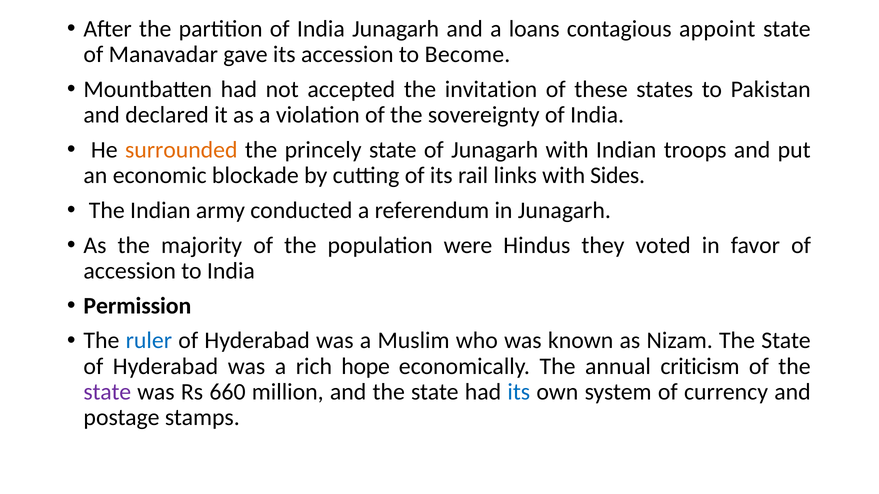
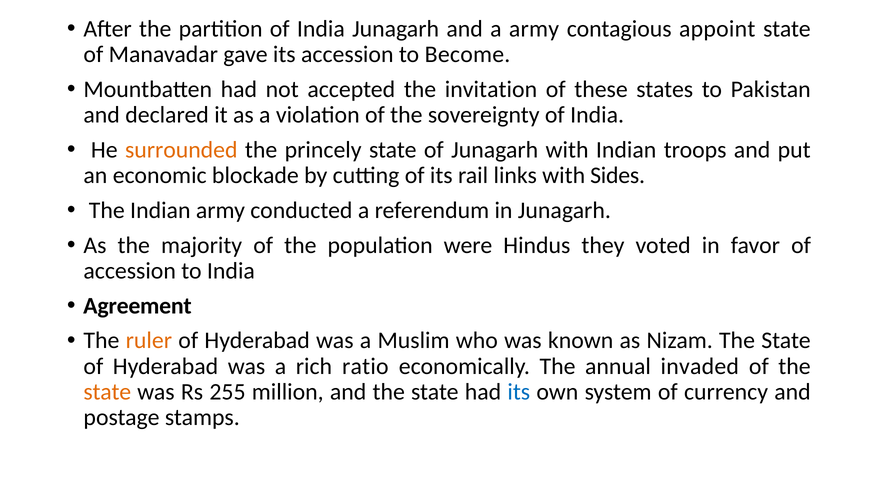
a loans: loans -> army (534, 29)
Permission: Permission -> Agreement (137, 306)
ruler colour: blue -> orange (149, 341)
hope: hope -> ratio (365, 367)
criticism: criticism -> invaded (700, 367)
state colour: purple -> orange (107, 392)
660: 660 -> 255 (227, 392)
